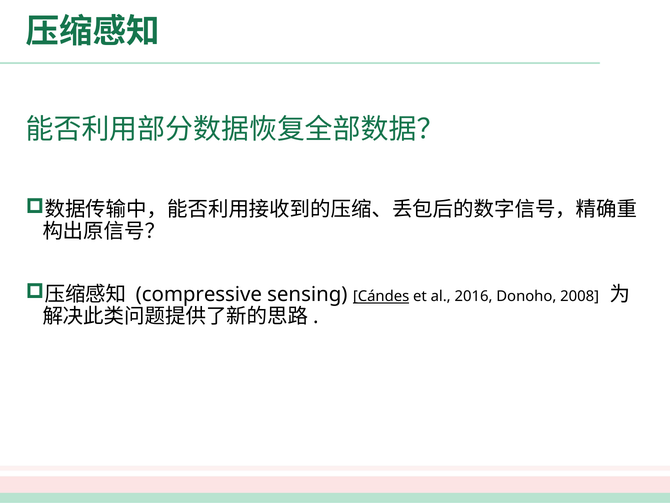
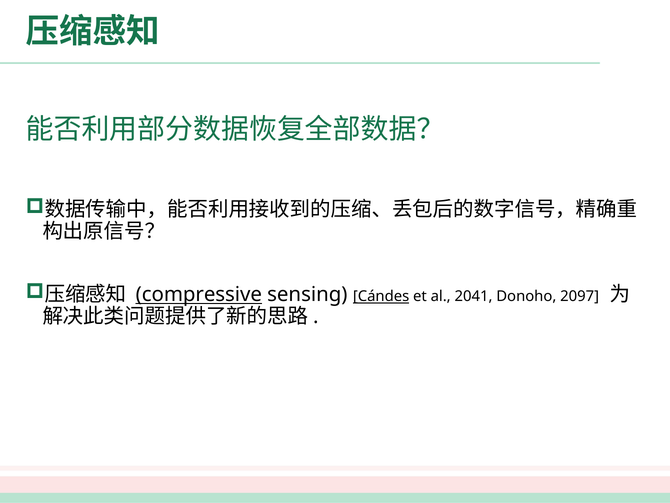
compressive underline: none -> present (199, 294)
2016: 2016 -> 2041 (474, 296)
2008: 2008 -> 2097 (580, 296)
